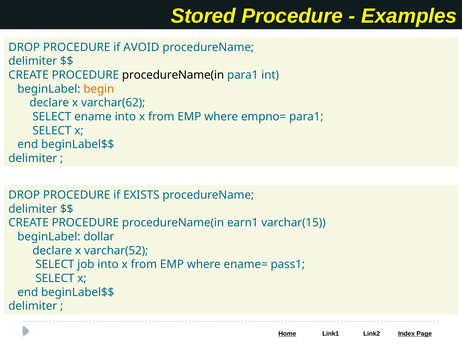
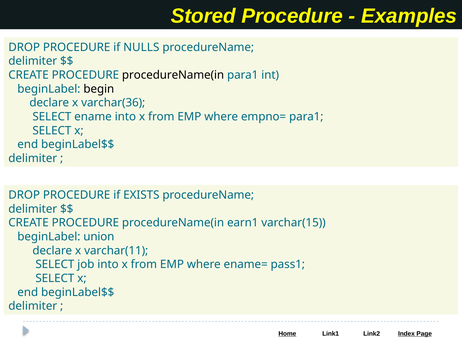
AVOID: AVOID -> NULLS (141, 47)
begin colour: orange -> black (99, 89)
varchar(62: varchar(62 -> varchar(36 (113, 103)
dollar: dollar -> union (99, 236)
varchar(52: varchar(52 -> varchar(11 (116, 250)
